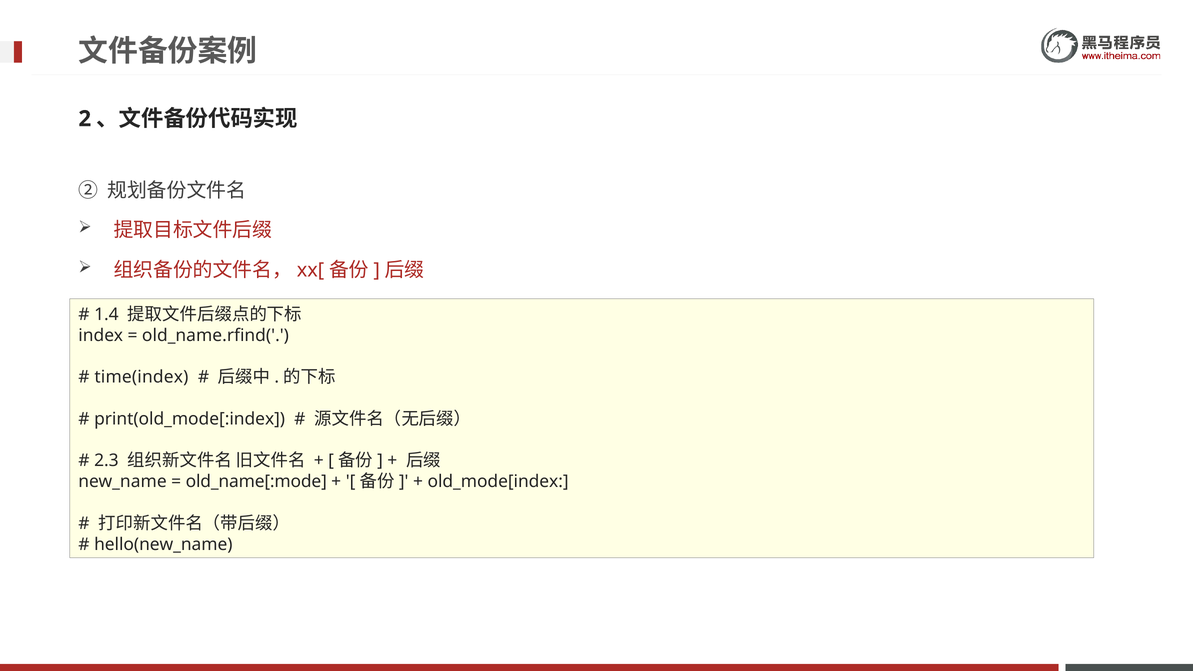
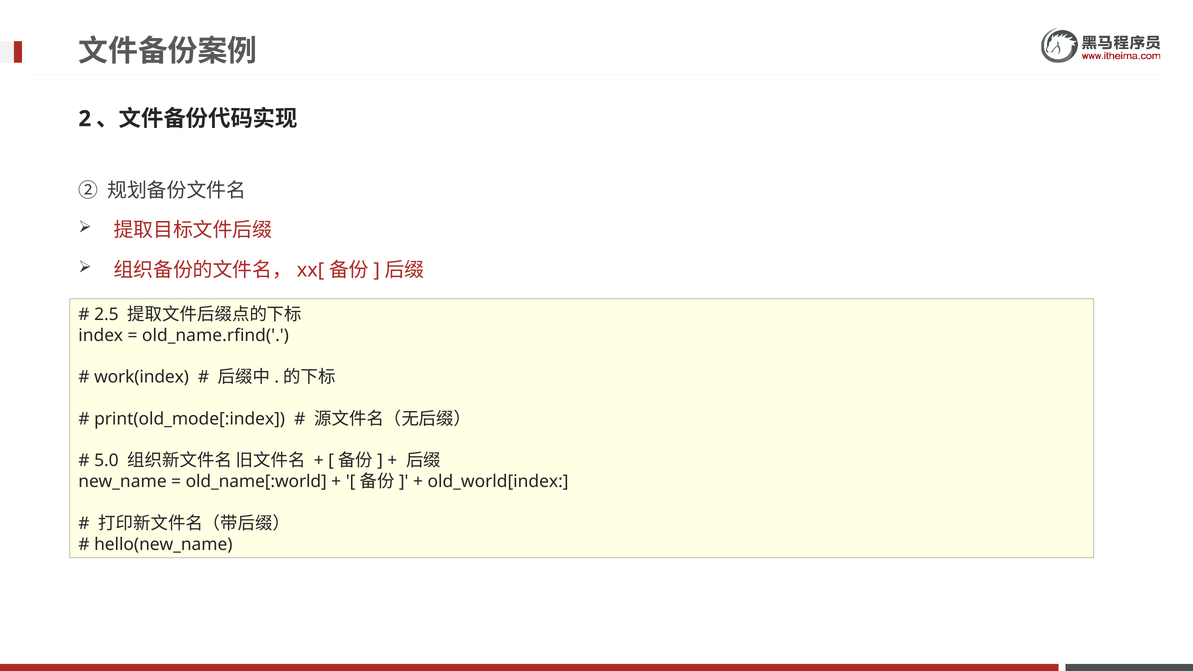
1.4: 1.4 -> 2.5 (106, 315)
time(index: time(index -> work(index (142, 377)
2.3: 2.3 -> 5.0 (106, 461)
old_name[:mode: old_name[:mode -> old_name[:world (256, 482)
old_mode[index: old_mode[index -> old_world[index (498, 482)
